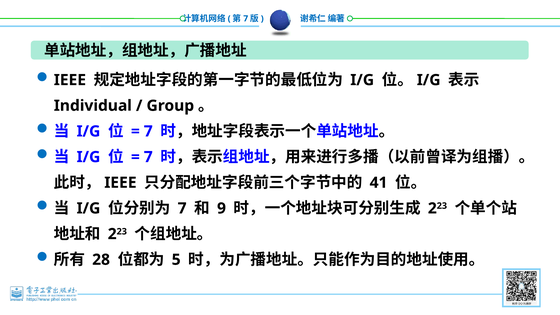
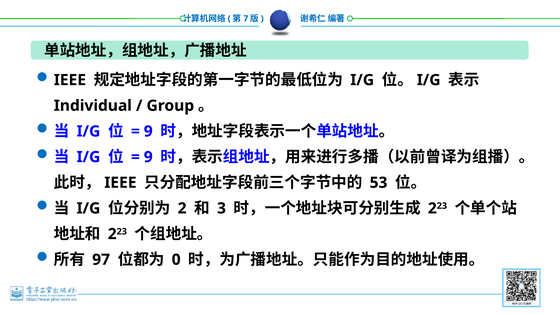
7: 7 -> 9 (148, 131)
7: 7 -> 9 (148, 157)
41: 41 -> 53 (379, 183)
7: 7 -> 2 (182, 208)
9: 9 -> 3 (222, 208)
28: 28 -> 97 (101, 260)
5: 5 -> 0 (176, 260)
